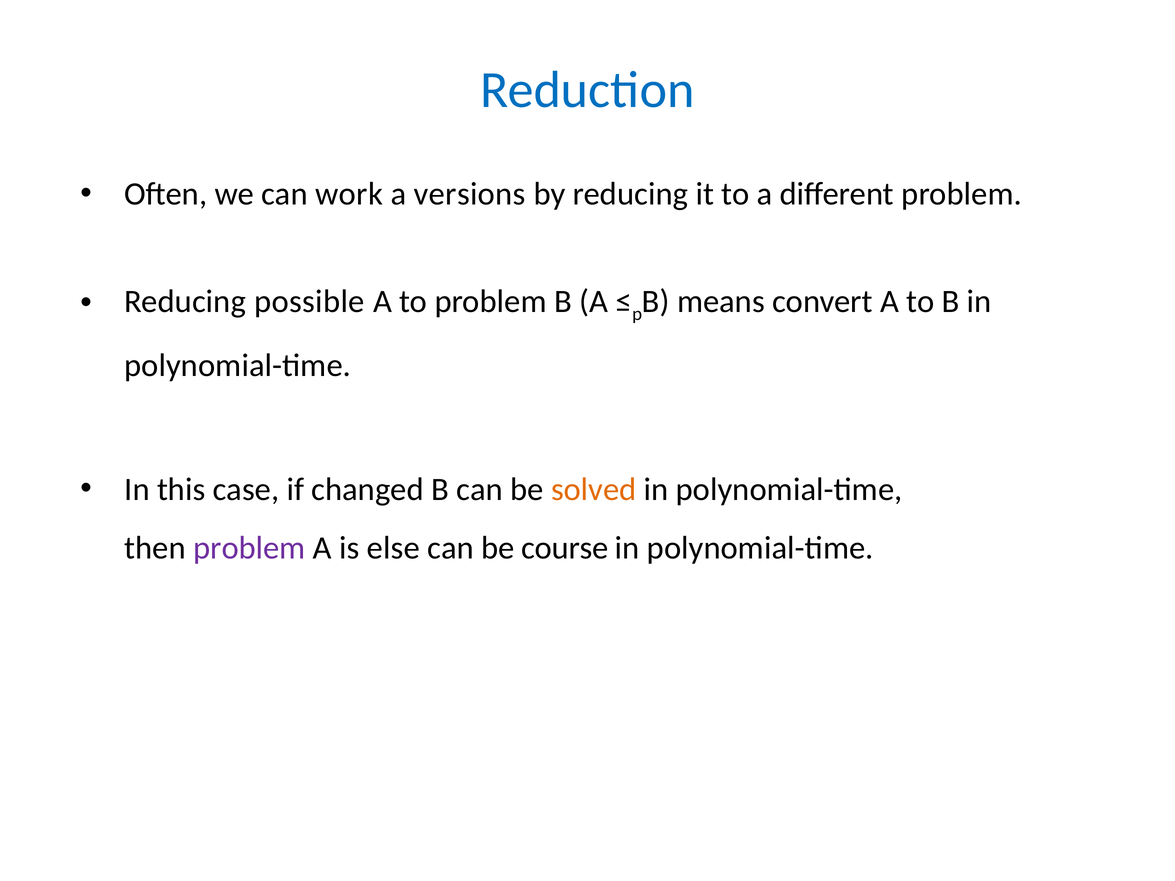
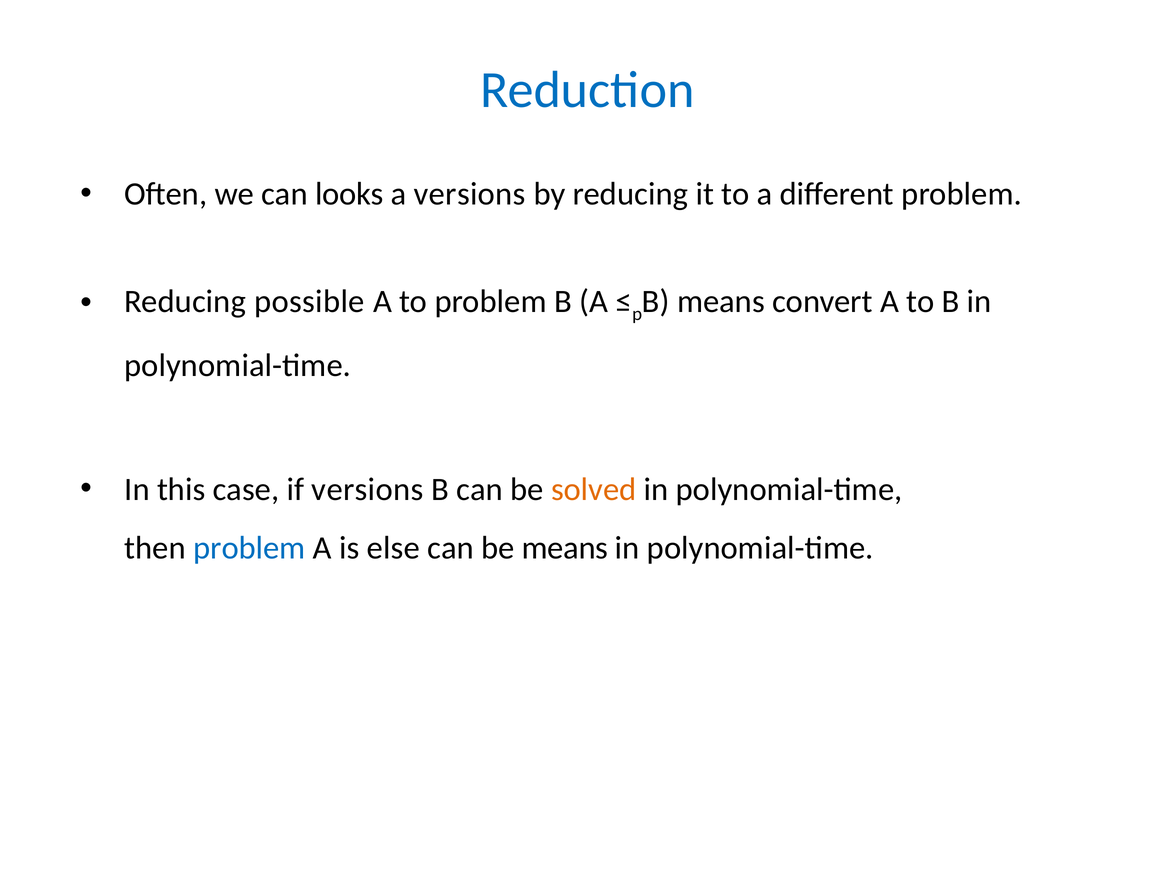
work: work -> looks (349, 194)
if changed: changed -> versions (367, 489)
problem colour: purple -> blue (249, 548)
be course: course -> means (565, 548)
